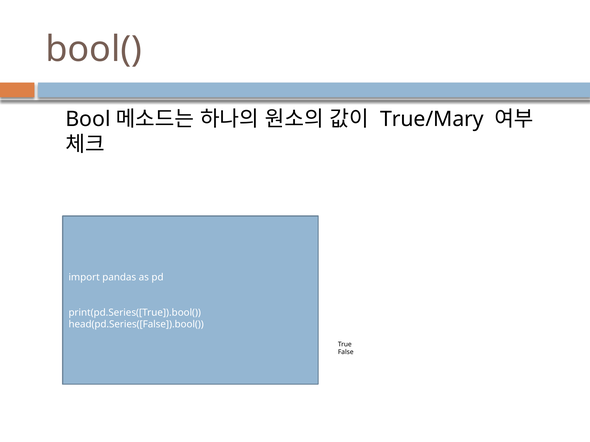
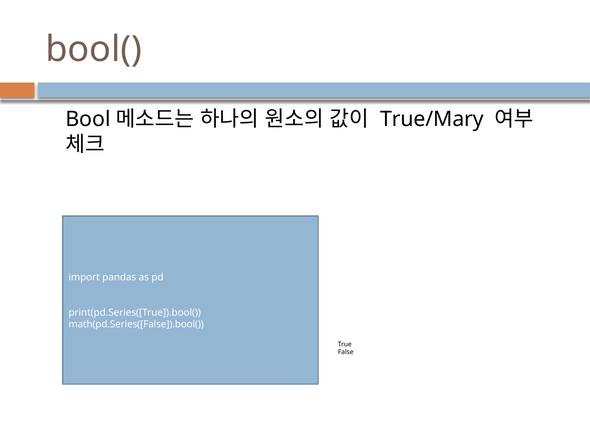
head(pd.Series([False]).bool(: head(pd.Series([False]).bool( -> math(pd.Series([False]).bool( (136, 325)
